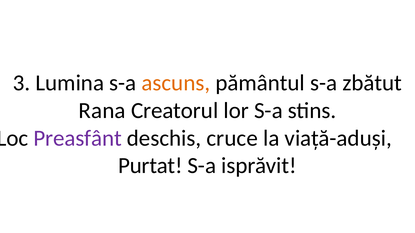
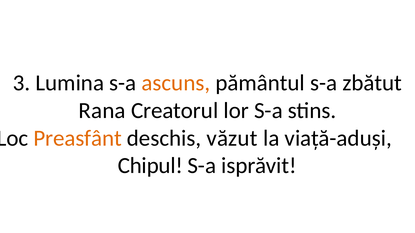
Preasfânt colour: purple -> orange (78, 138)
cruce: cruce -> văzut (232, 138)
Purtat: Purtat -> Chipul (150, 166)
